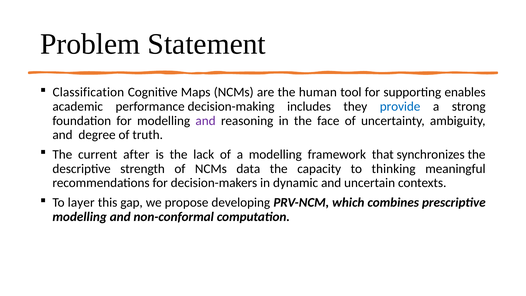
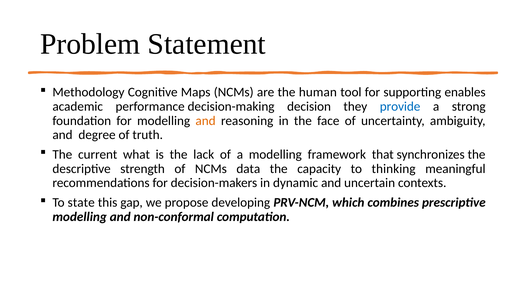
Classification: Classification -> Methodology (88, 92)
includes: includes -> decision (309, 106)
and colour: purple -> orange (206, 121)
after: after -> what (136, 154)
layer: layer -> state (81, 203)
